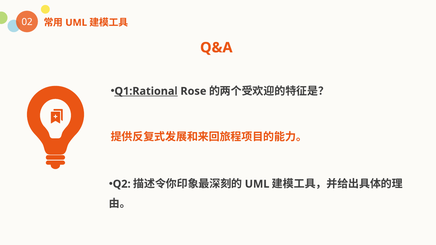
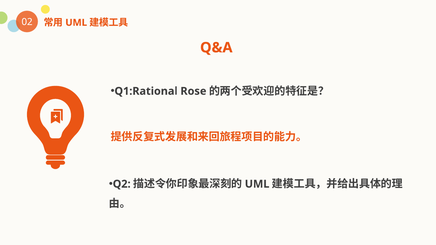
Q1:Rational underline: present -> none (146, 91)
